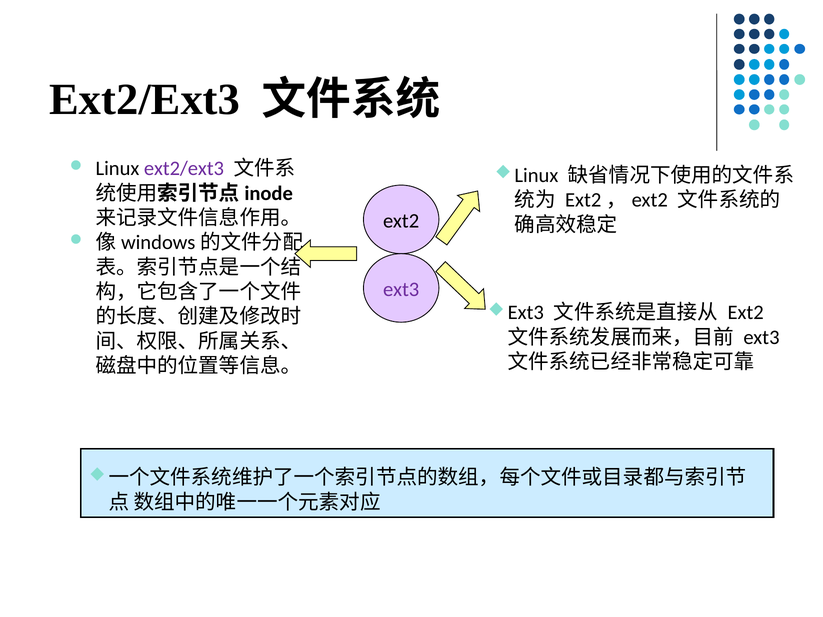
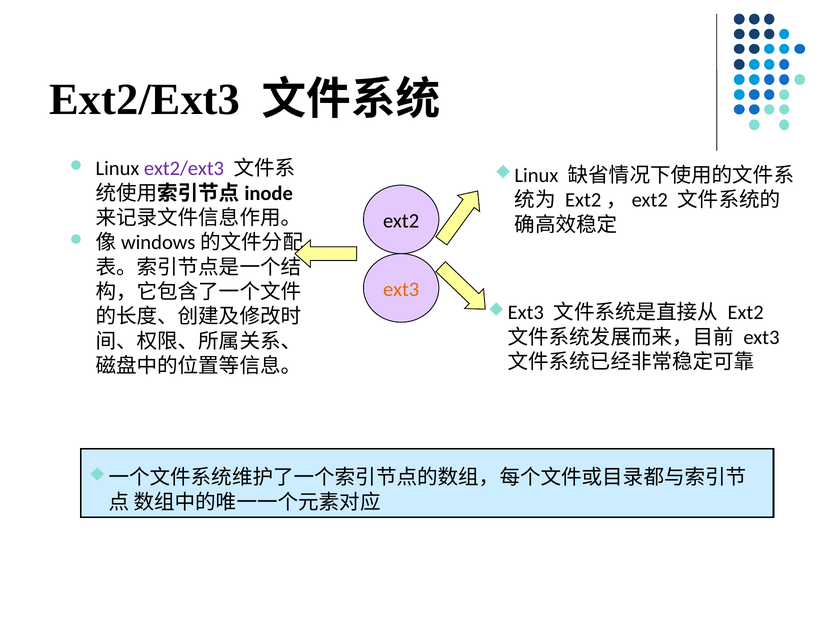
ext3 colour: purple -> orange (401, 289)
